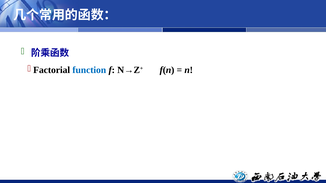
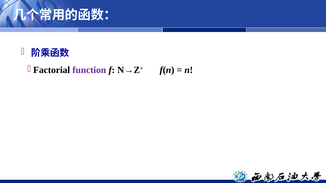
function colour: blue -> purple (89, 70)
